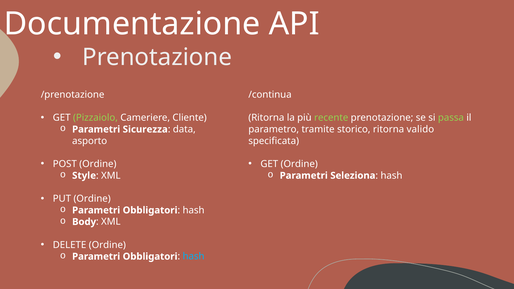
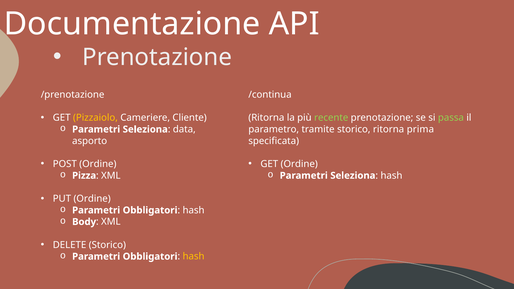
Pizzaiolo colour: light green -> yellow (95, 118)
Sicurezza: Sicurezza -> Seleziona (145, 129)
valido: valido -> prima (420, 129)
Style: Style -> Pizza (84, 176)
DELETE Ordine: Ordine -> Storico (107, 245)
hash colour: light blue -> yellow (194, 257)
